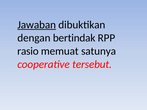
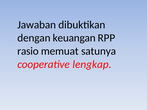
Jawaban underline: present -> none (37, 25)
bertindak: bertindak -> keuangan (74, 38)
tersebut: tersebut -> lengkap (92, 64)
